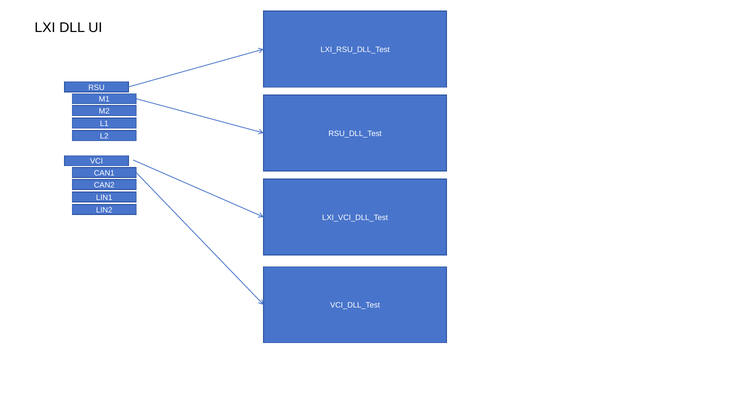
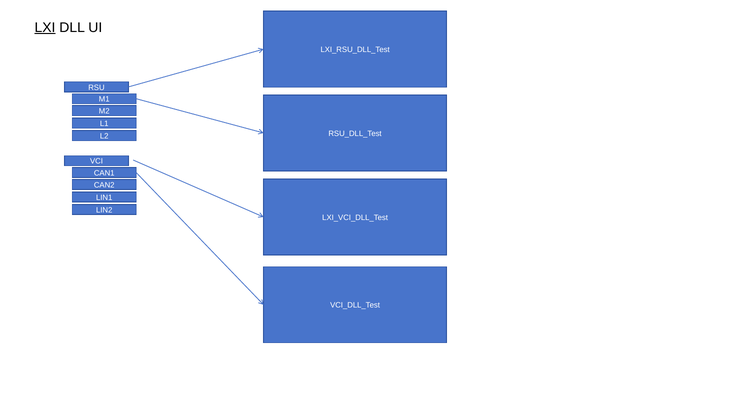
LXI underline: none -> present (45, 27)
